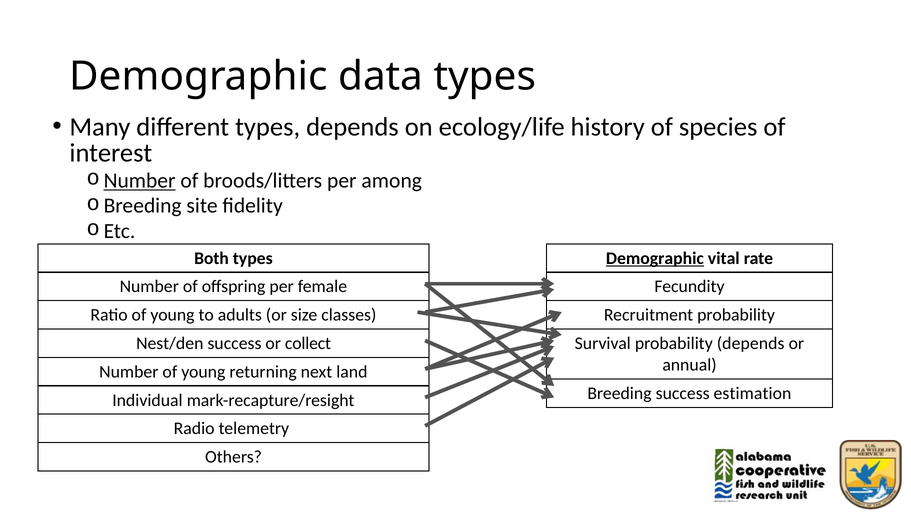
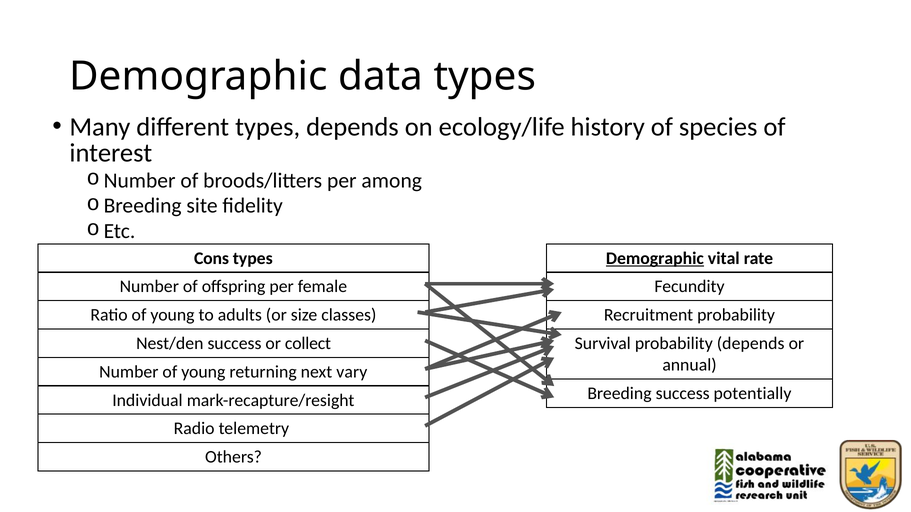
Number underline: present -> none (140, 181)
Both: Both -> Cons (211, 258)
land: land -> vary (352, 372)
estimation: estimation -> potentially (753, 394)
